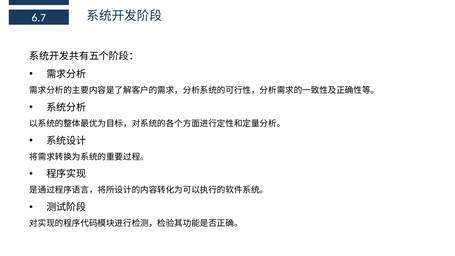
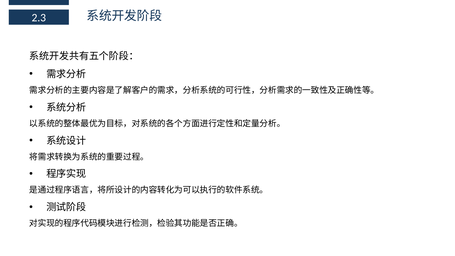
6.7: 6.7 -> 2.3 (39, 18)
